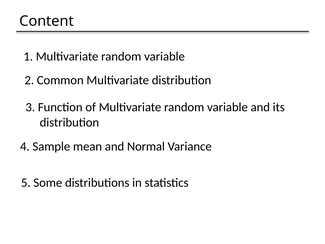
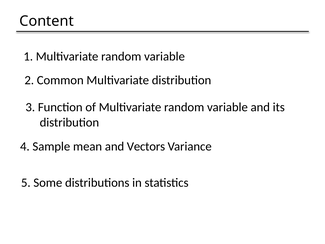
Normal: Normal -> Vectors (146, 146)
